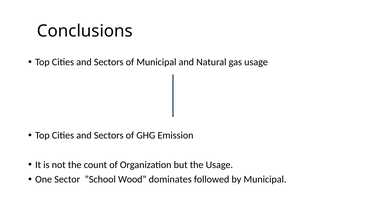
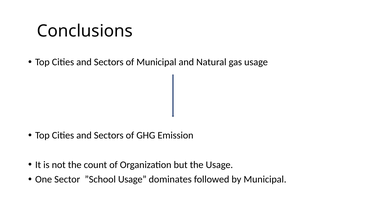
”School Wood: Wood -> Usage (132, 180)
